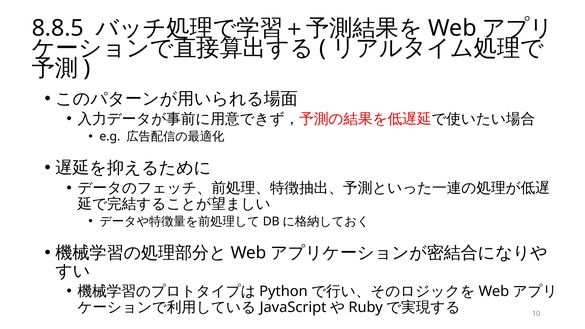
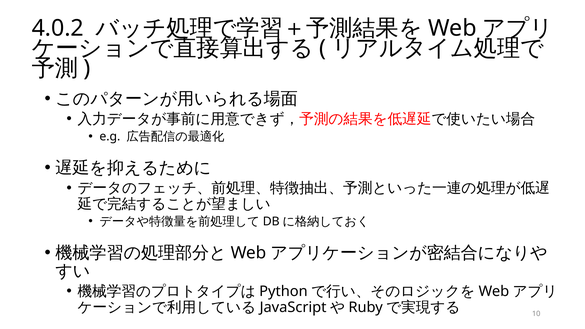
8.8.5: 8.8.5 -> 4.0.2 (58, 28)
